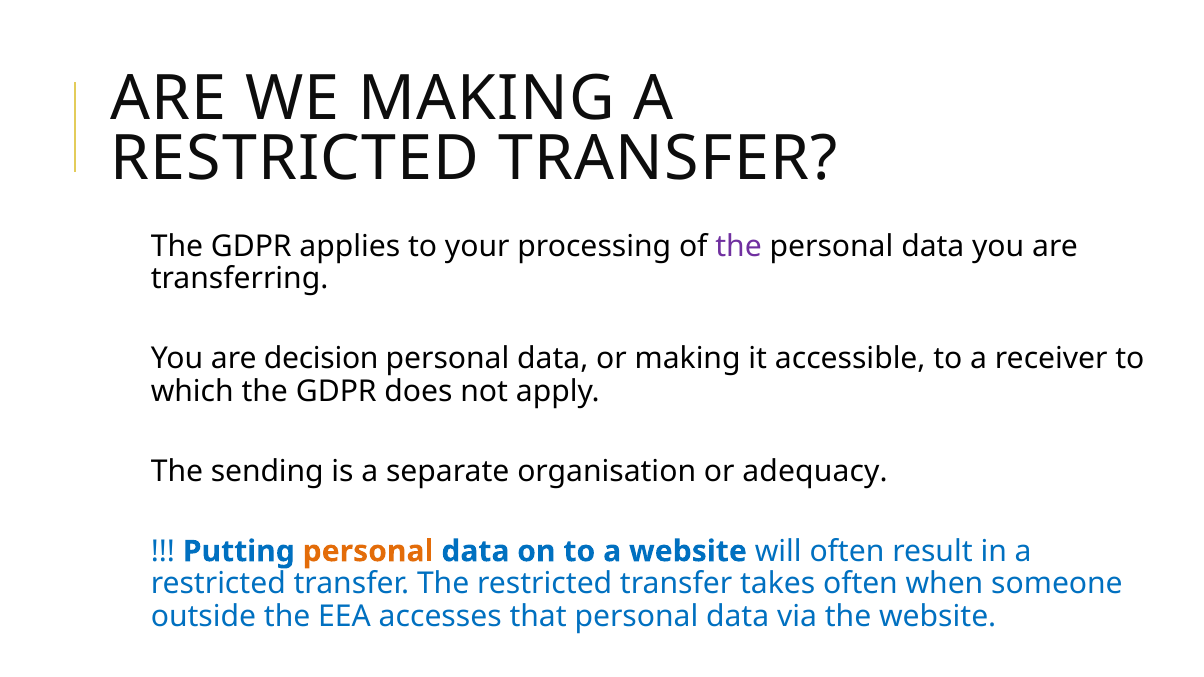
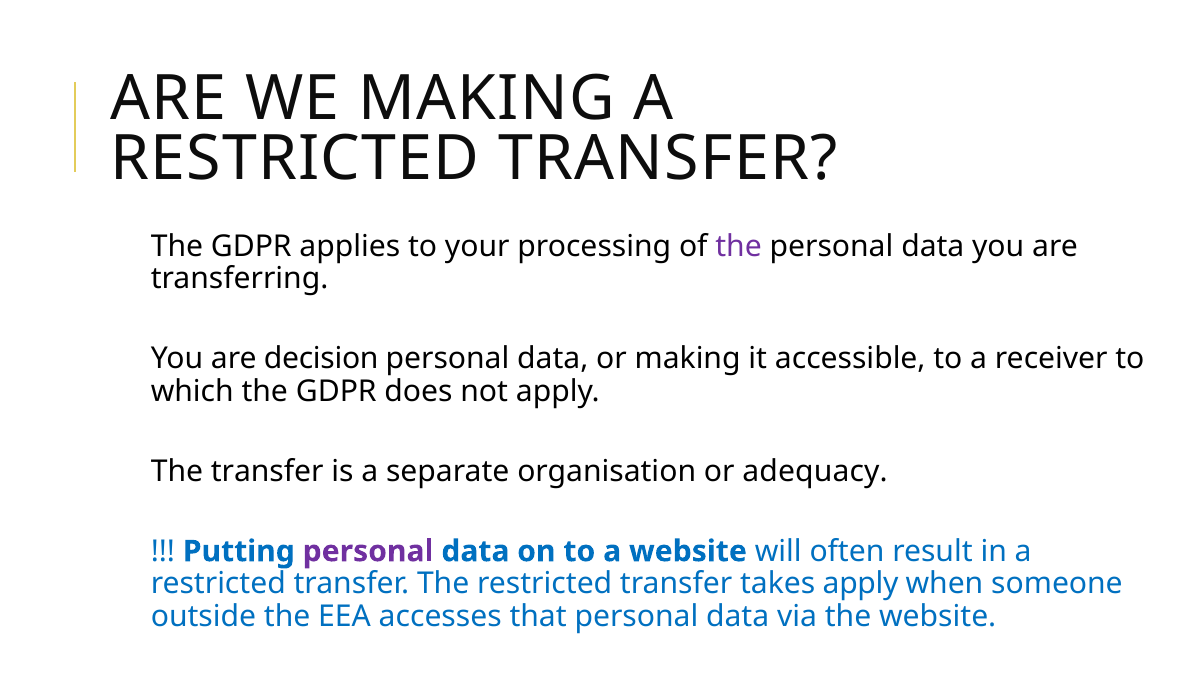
The sending: sending -> transfer (267, 471)
personal colour: orange -> purple (368, 552)
takes often: often -> apply (861, 584)
